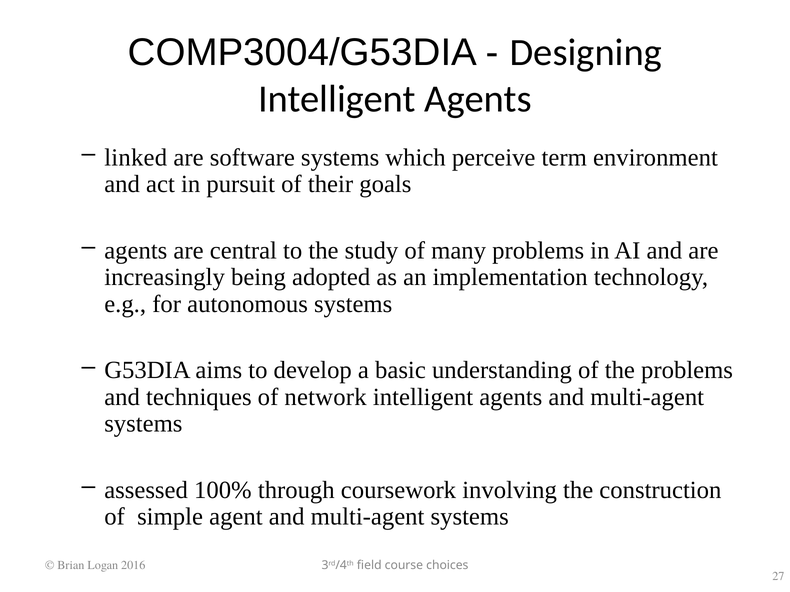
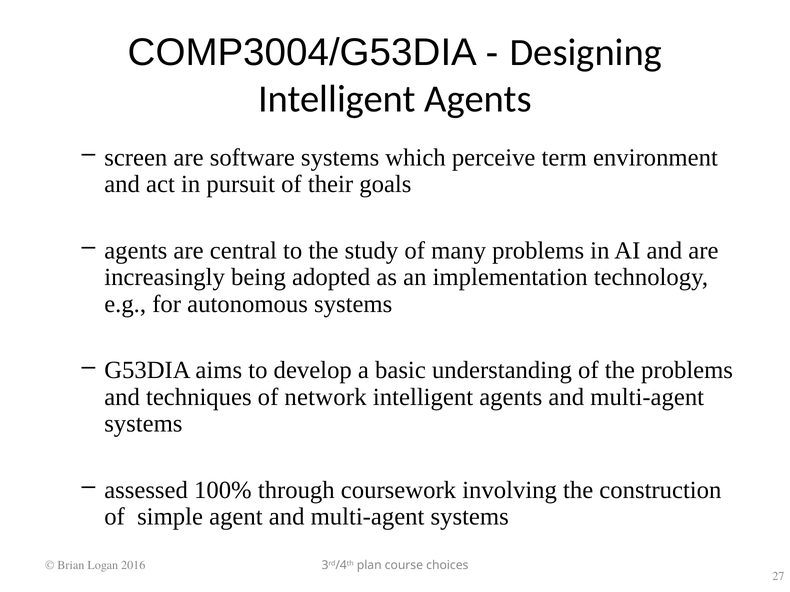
linked: linked -> screen (136, 158)
field: field -> plan (369, 566)
